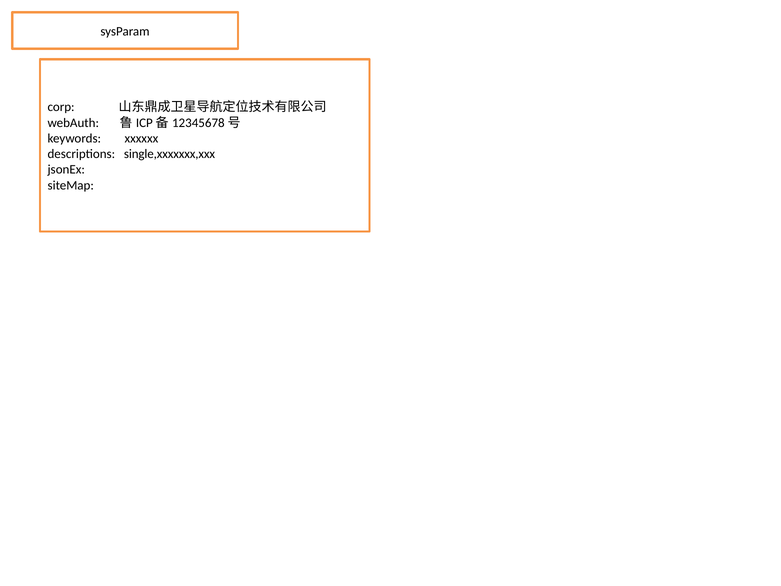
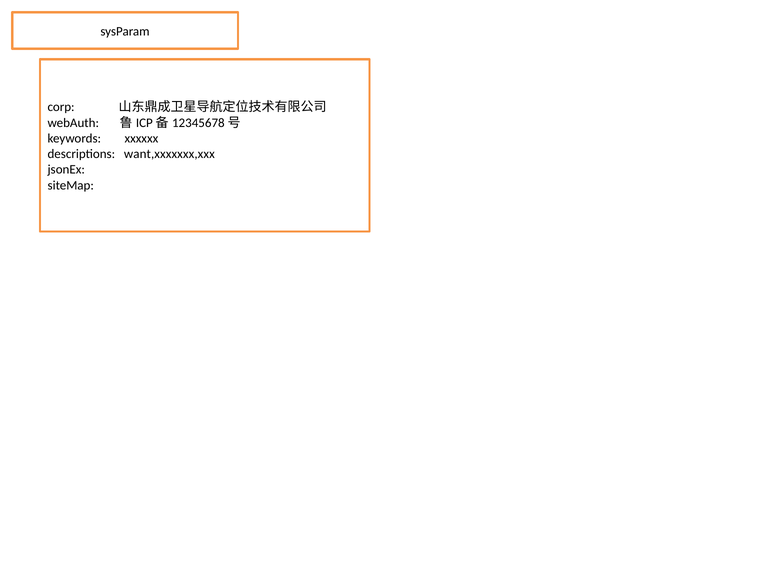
single,xxxxxxx,xxx: single,xxxxxxx,xxx -> want,xxxxxxx,xxx (169, 154)
